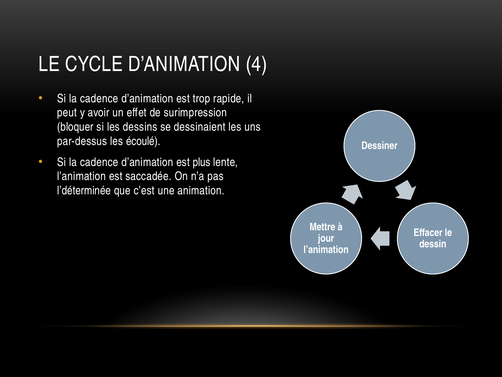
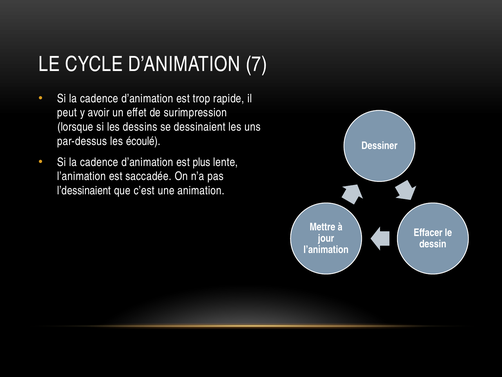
4: 4 -> 7 (256, 64)
bloquer: bloquer -> lorsque (75, 127)
l’déterminée: l’déterminée -> l’dessinaient (84, 190)
